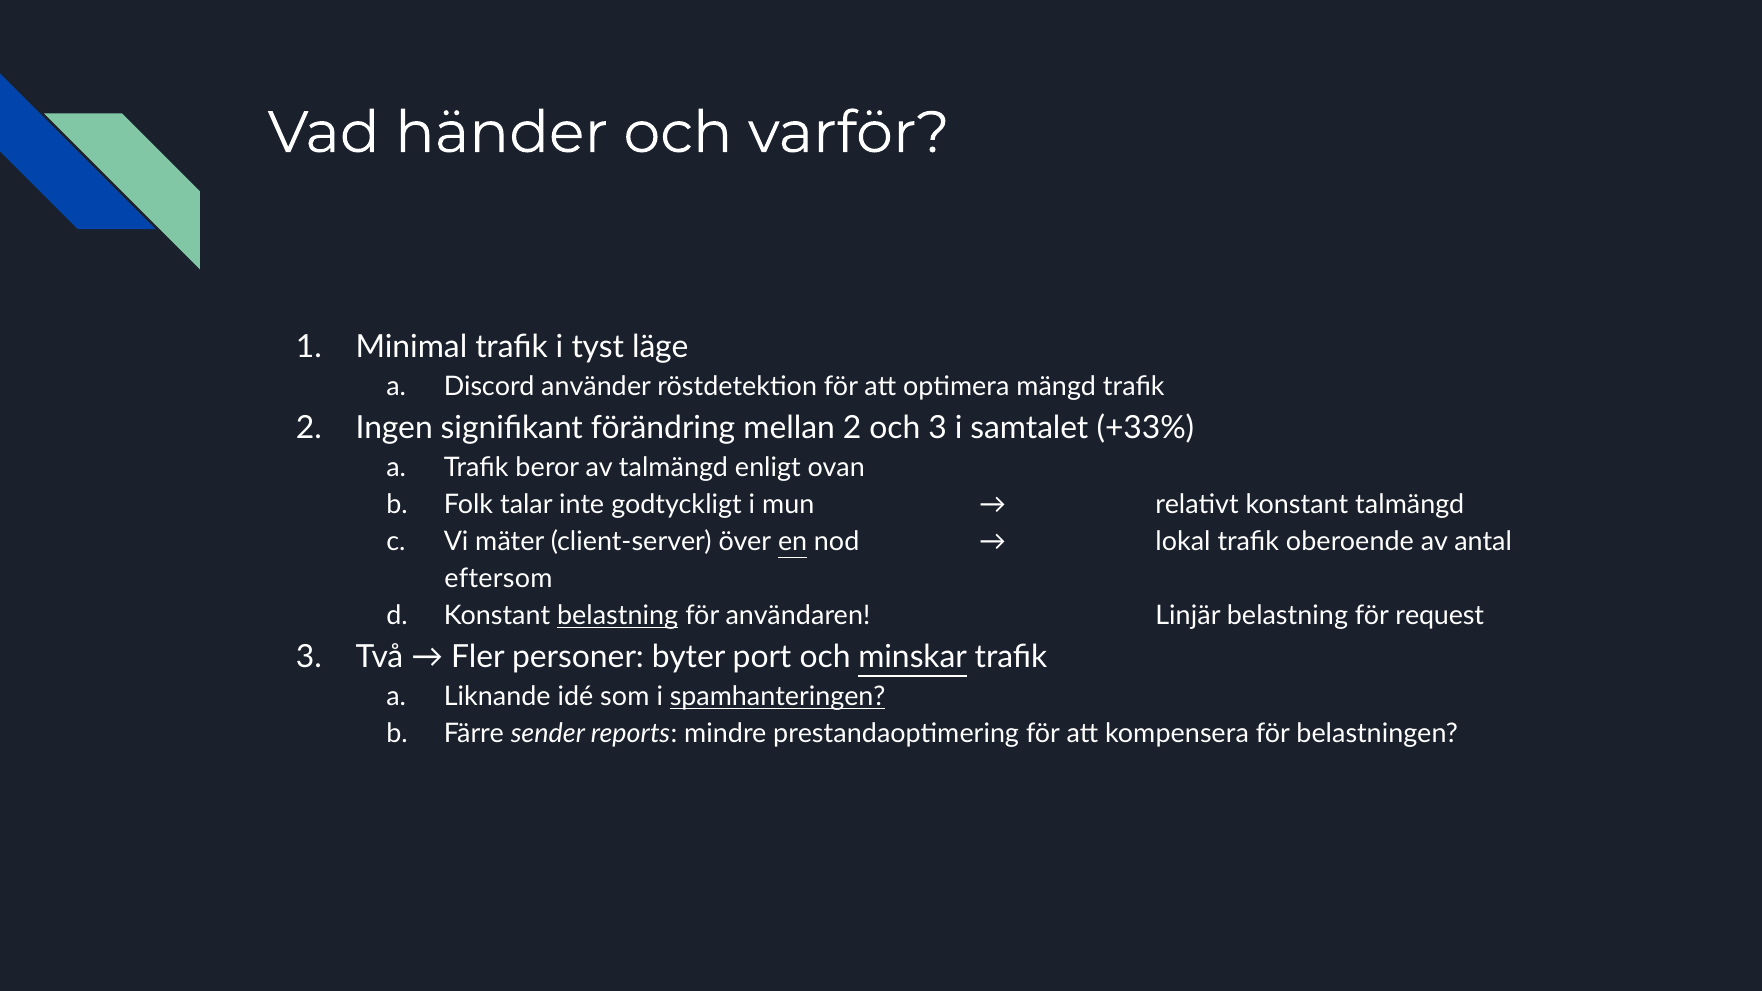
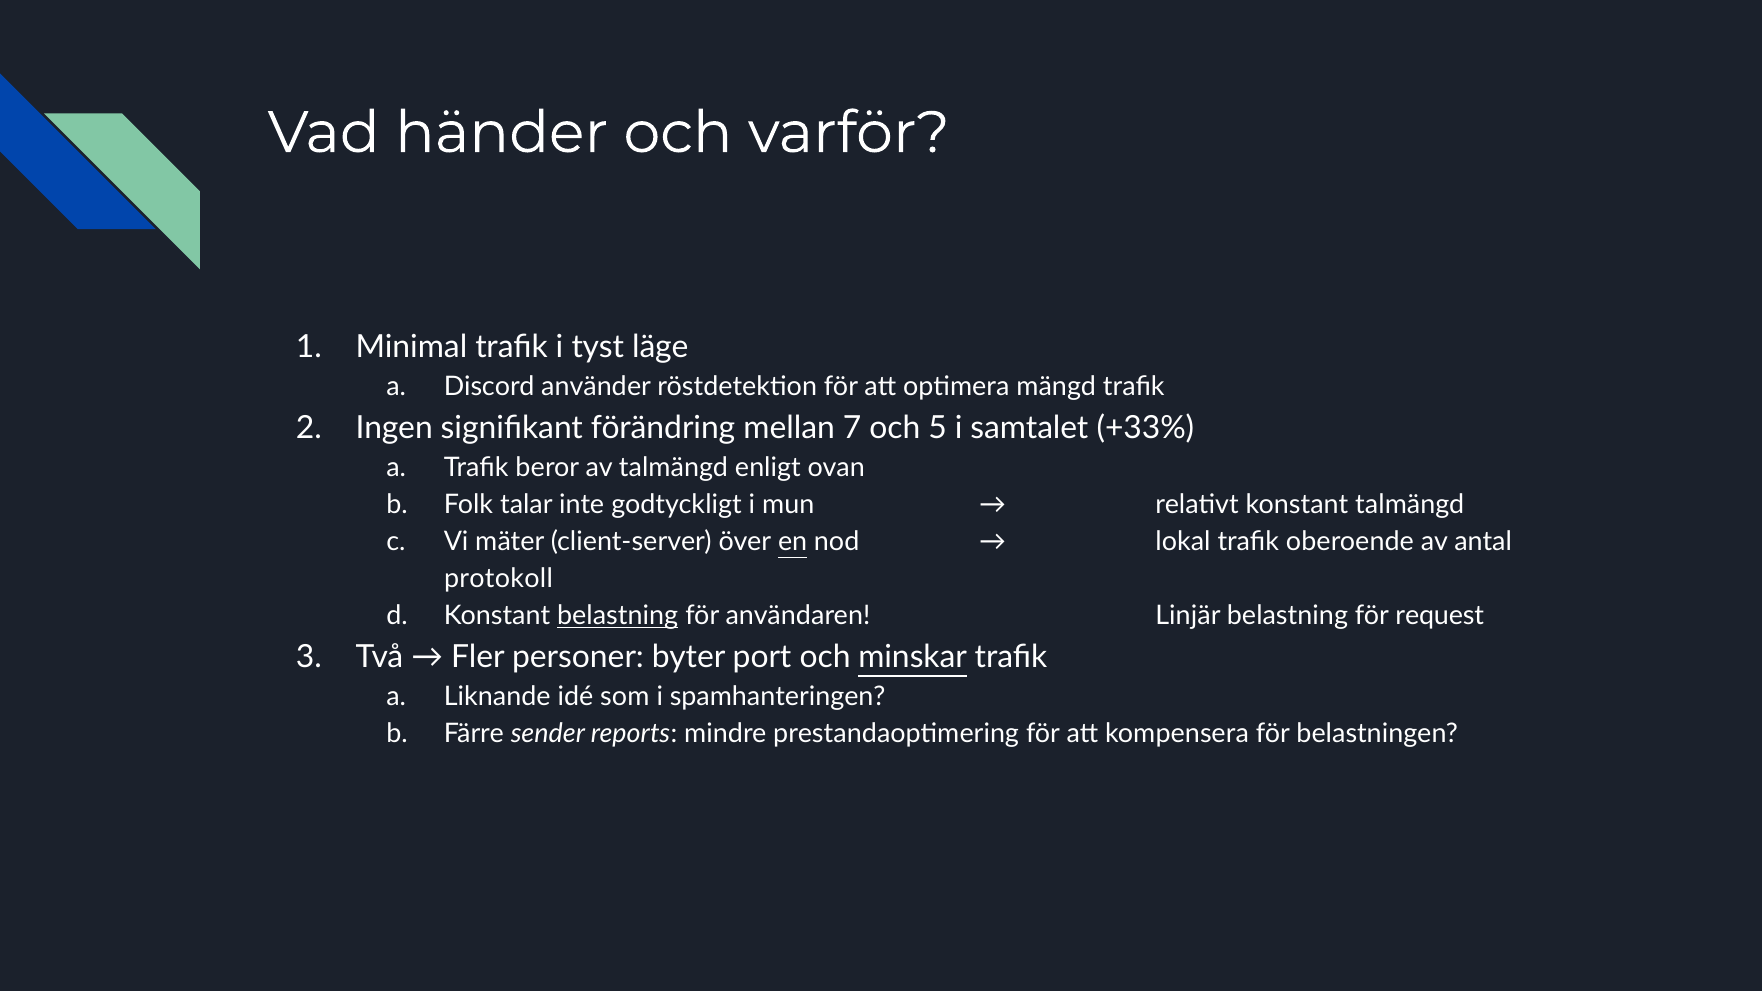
mellan 2: 2 -> 7 (852, 428)
och 3: 3 -> 5 (938, 428)
eftersom: eftersom -> protokoll (498, 579)
spamhanteringen underline: present -> none (778, 697)
